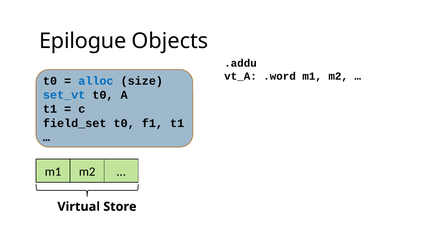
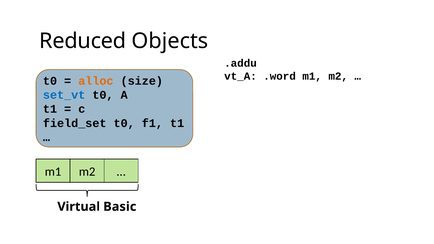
Epilogue: Epilogue -> Reduced (83, 41)
alloc colour: blue -> orange (96, 81)
Store: Store -> Basic (120, 207)
